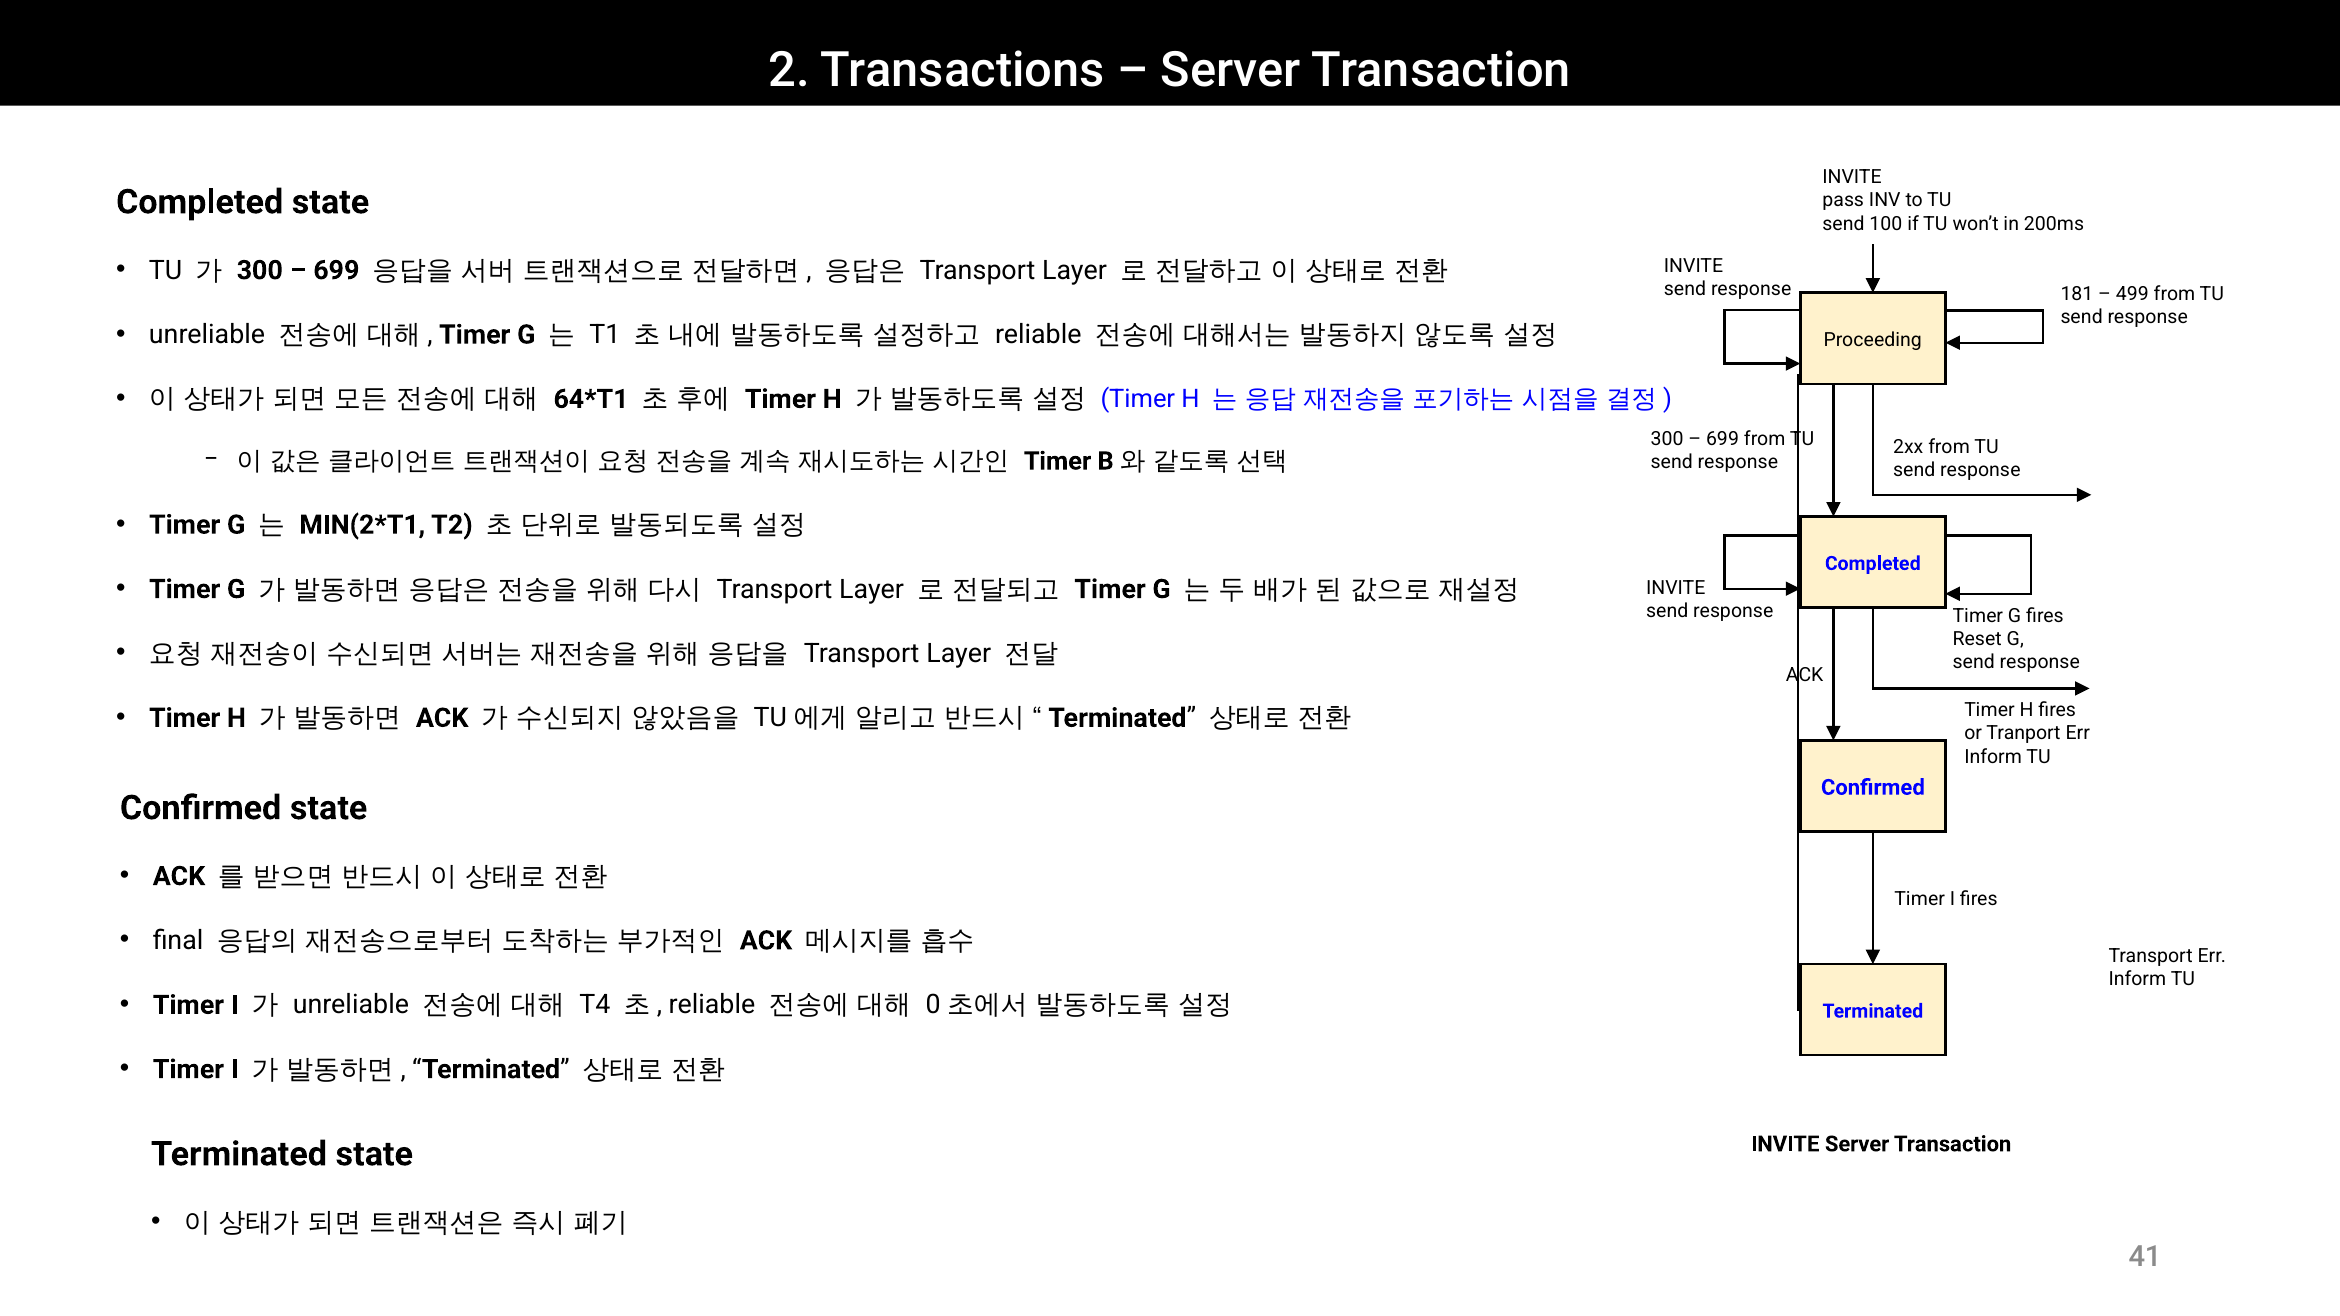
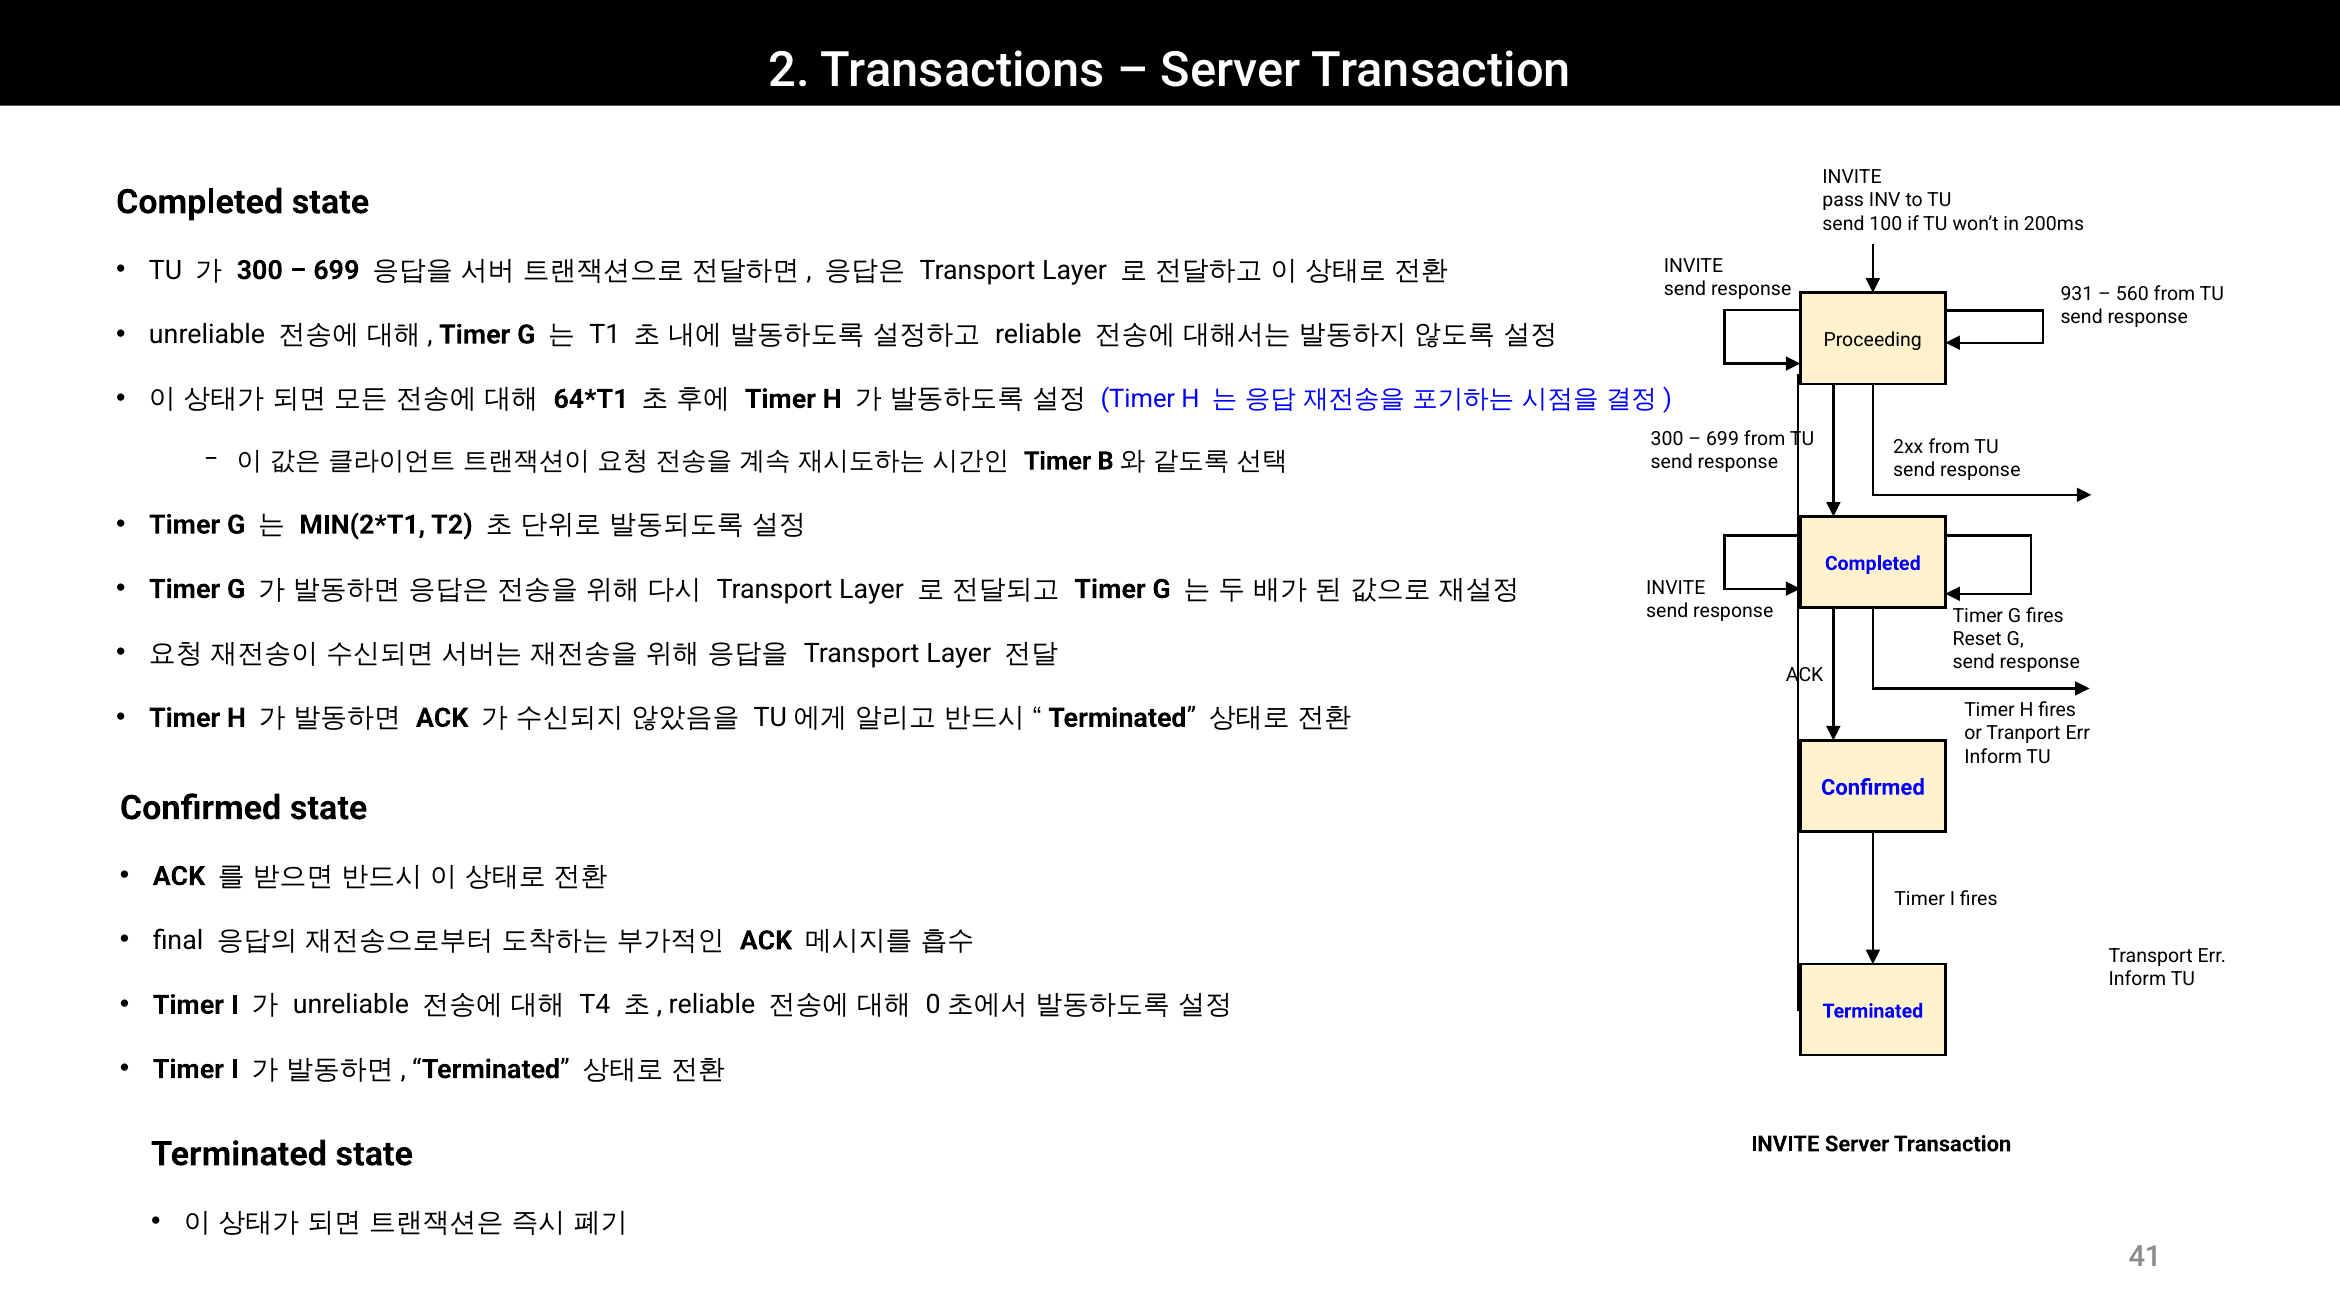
181: 181 -> 931 (2077, 294)
499: 499 -> 560 (2132, 294)
